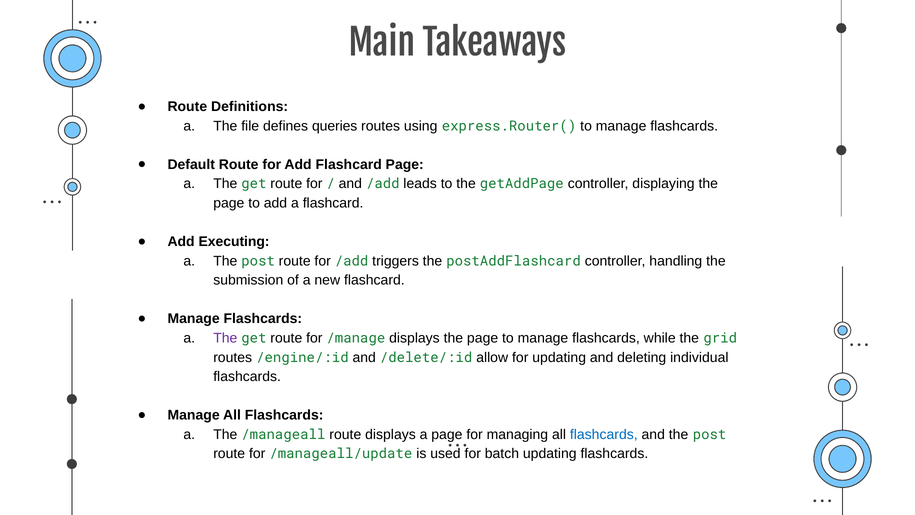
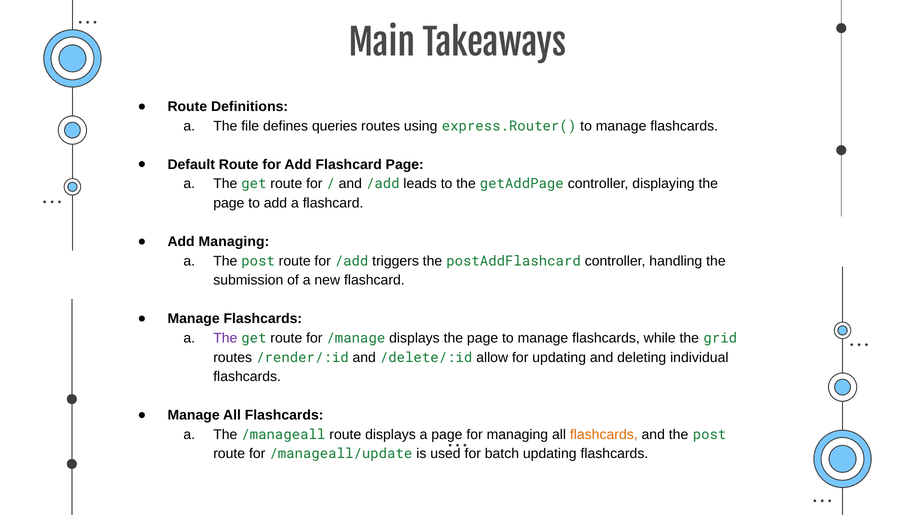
Add Executing: Executing -> Managing (234, 242)
/engine/:id: /engine/:id -> /render/:id (302, 357)
flashcards colour: blue -> orange (604, 434)
